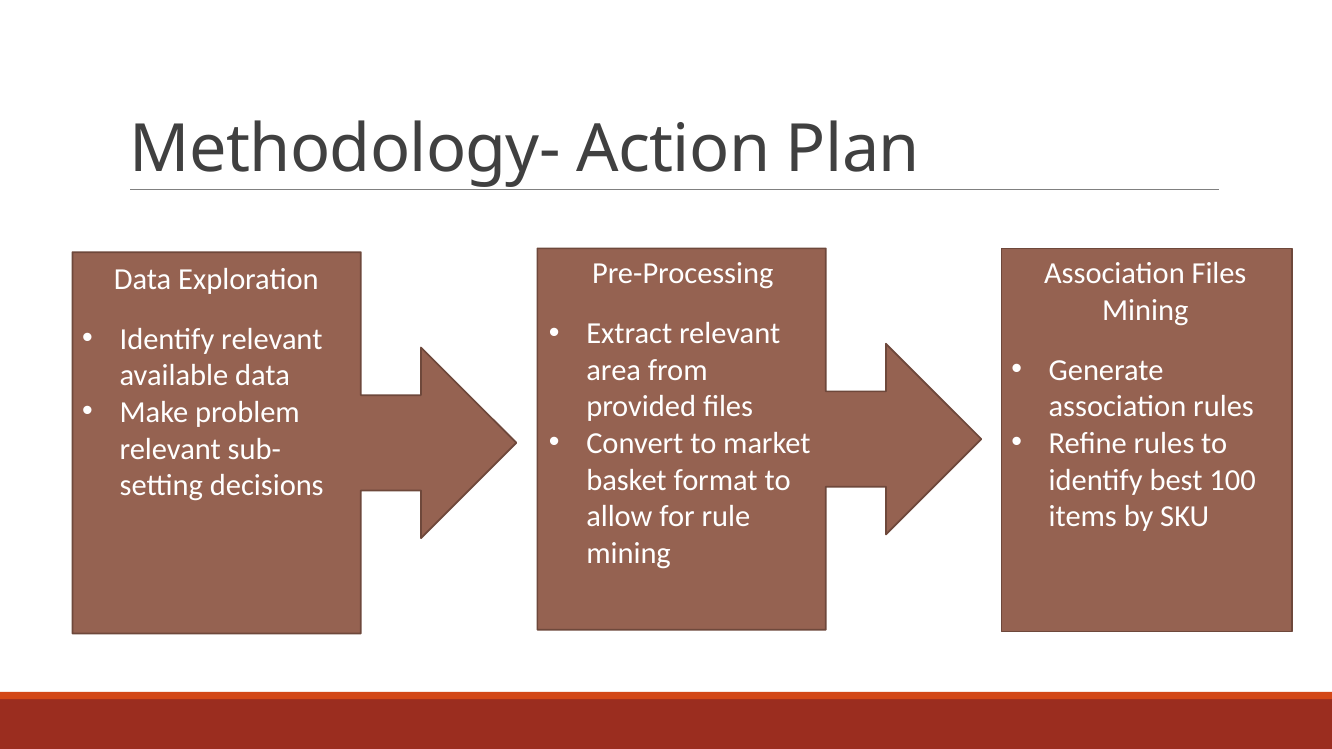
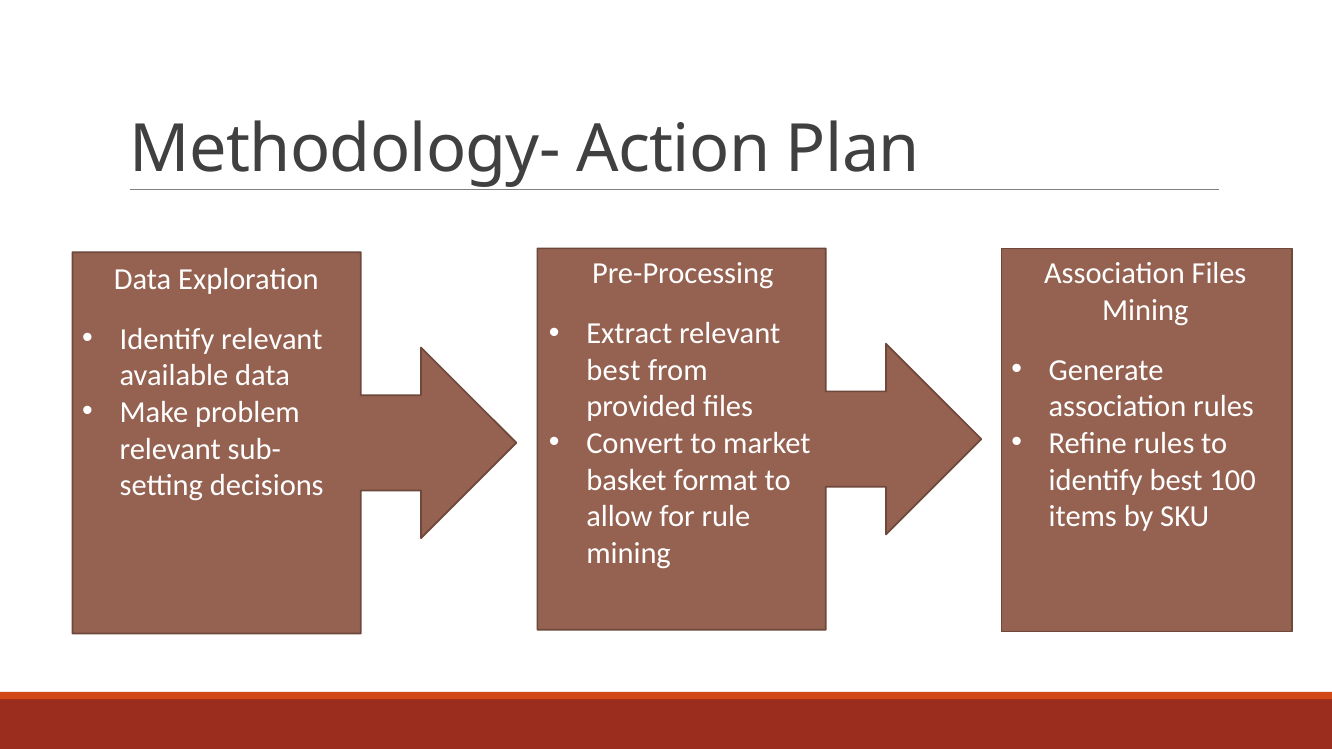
area: area -> best (614, 370)
